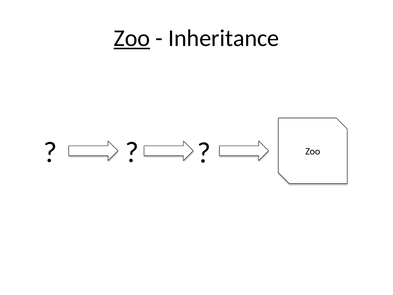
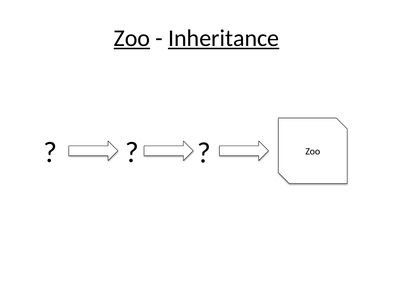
Inheritance underline: none -> present (224, 38)
